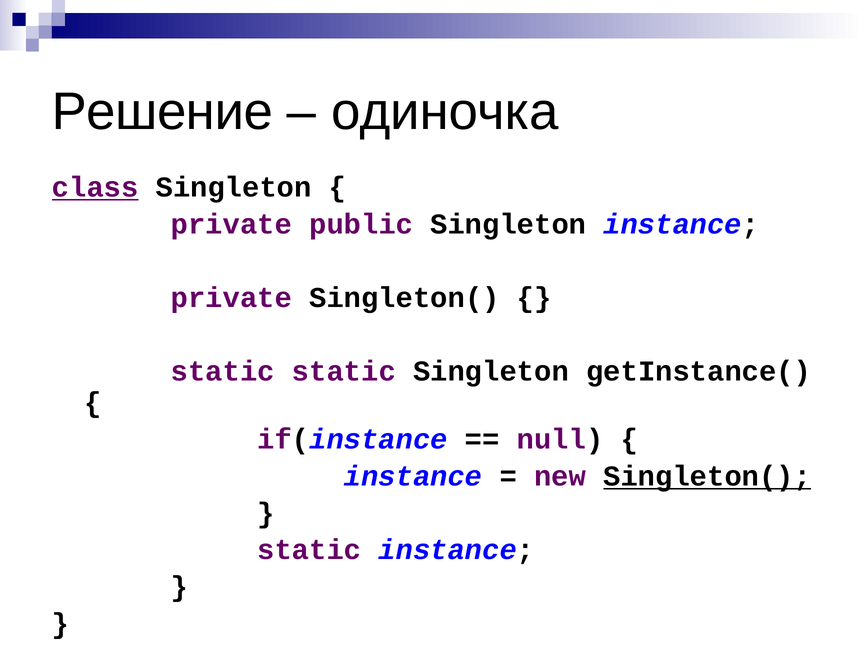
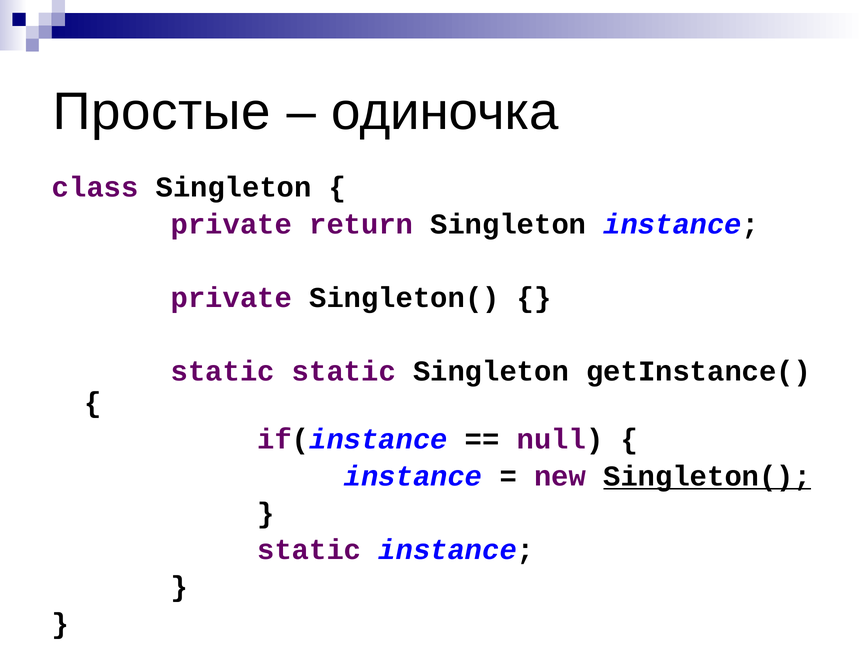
Решение: Решение -> Простые (162, 112)
class underline: present -> none (95, 187)
public: public -> return (361, 224)
